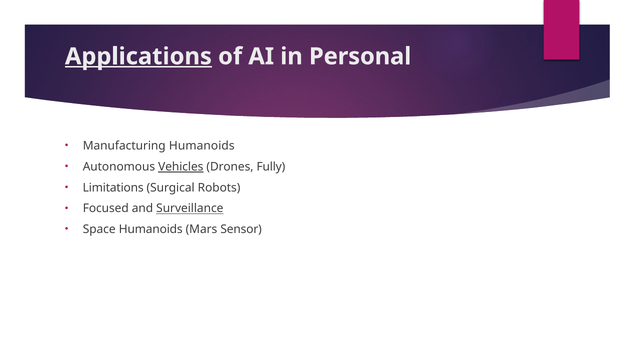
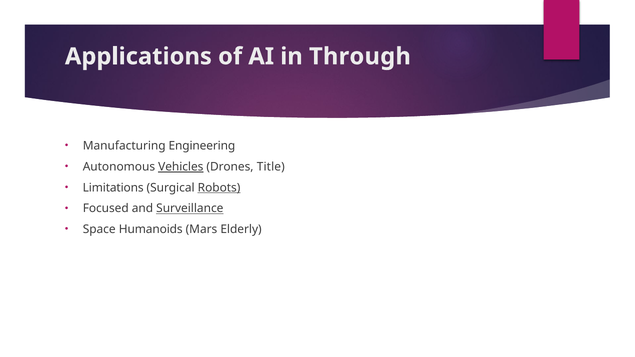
Applications underline: present -> none (138, 56)
Personal: Personal -> Through (360, 56)
Manufacturing Humanoids: Humanoids -> Engineering (202, 146)
Fully: Fully -> Title (271, 167)
Robots underline: none -> present (219, 188)
Sensor: Sensor -> Elderly (241, 230)
